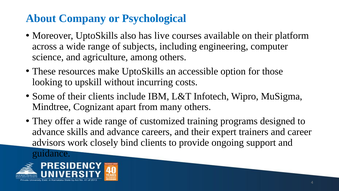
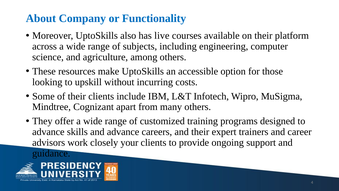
Psychological: Psychological -> Functionality (154, 18)
bind: bind -> your (129, 142)
